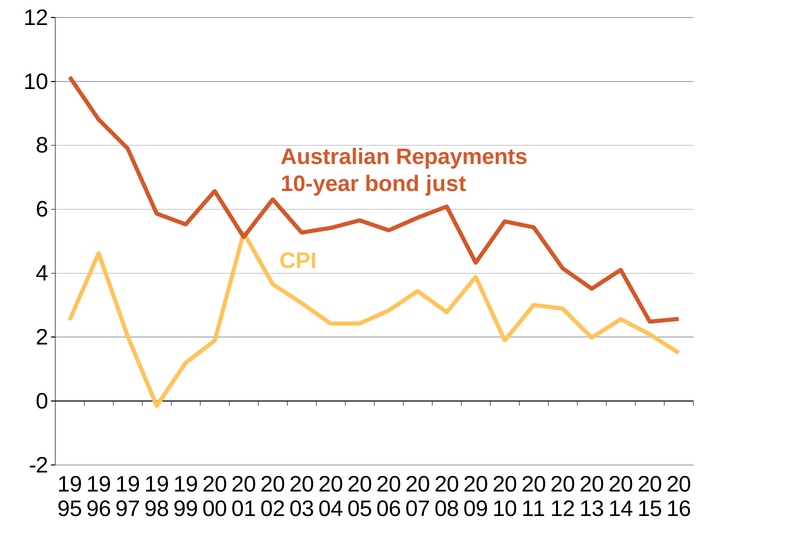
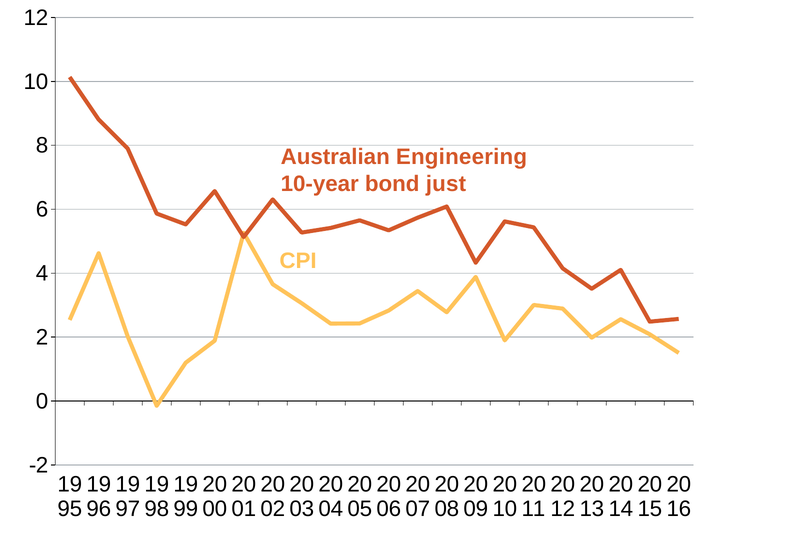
Repayments: Repayments -> Engineering (461, 157)
